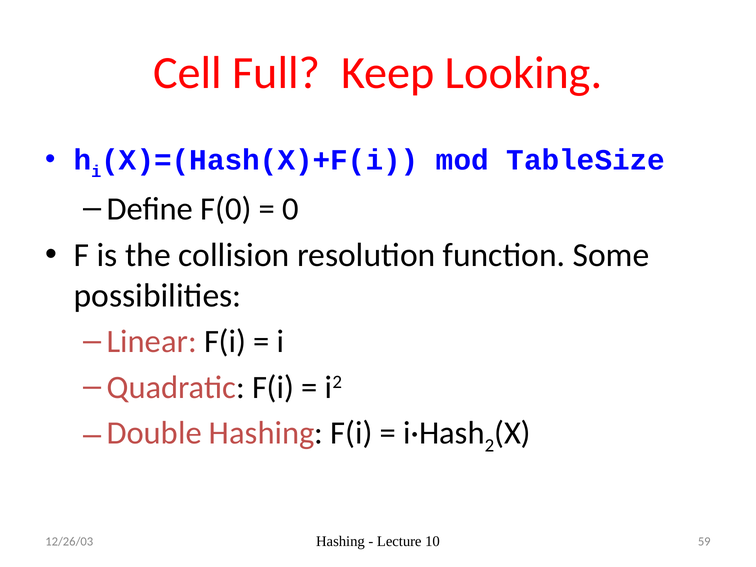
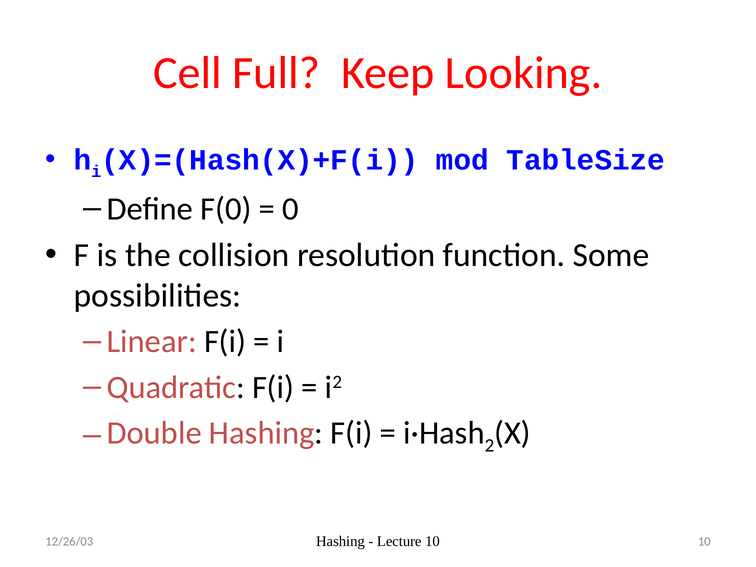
10 59: 59 -> 10 (704, 541)
